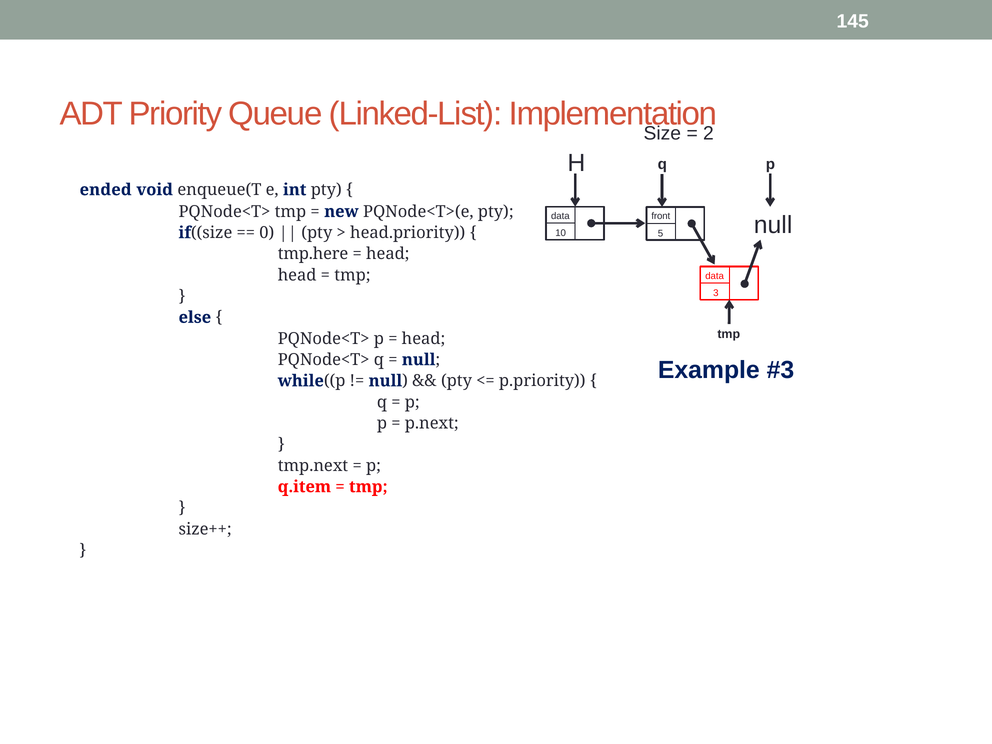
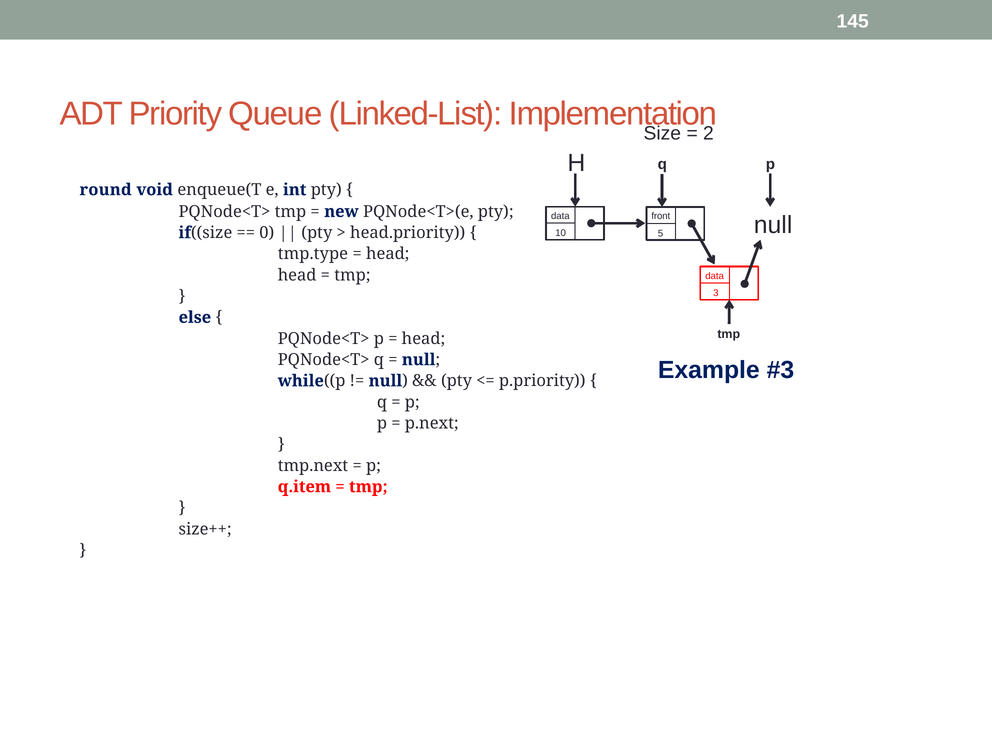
ended: ended -> round (106, 190)
tmp.here: tmp.here -> tmp.type (313, 254)
